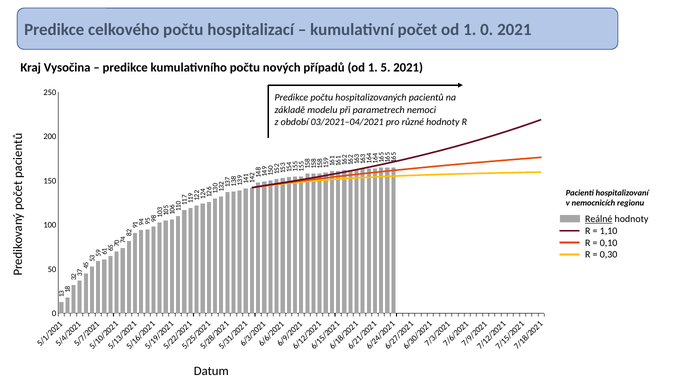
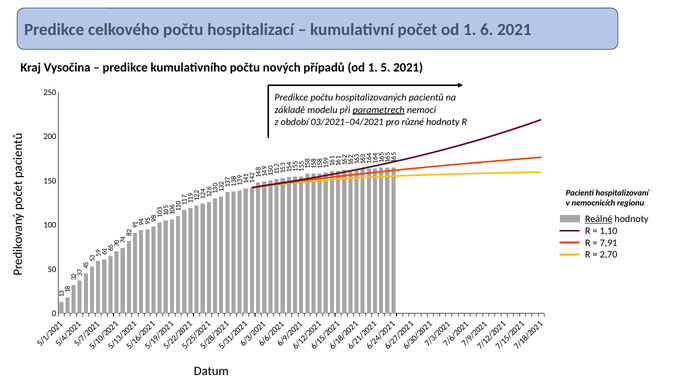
od 1 0: 0 -> 6 (487, 30)
parametrech underline: none -> present (379, 110)
0,10: 0,10 -> 7,91 (609, 243)
0,30: 0,30 -> 2,70 (609, 255)
